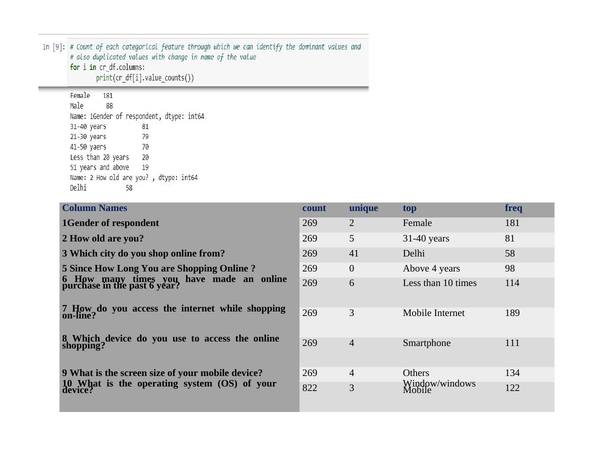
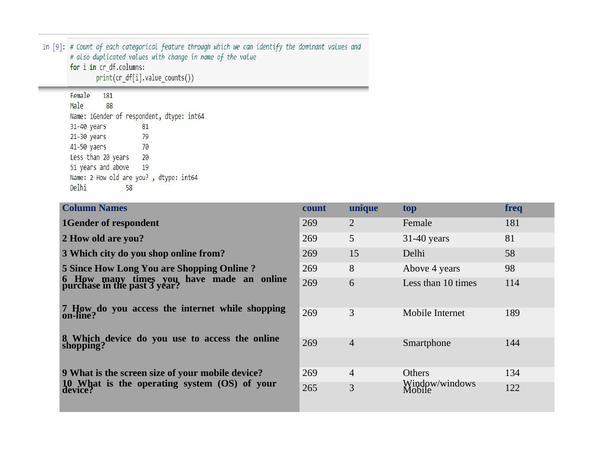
41: 41 -> 15 (354, 253)
269 0: 0 -> 8 (352, 268)
past 6: 6 -> 3 (152, 285)
111: 111 -> 144 (512, 343)
822: 822 -> 265 (310, 387)
